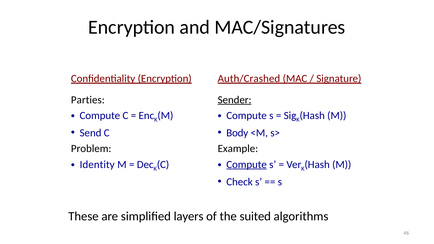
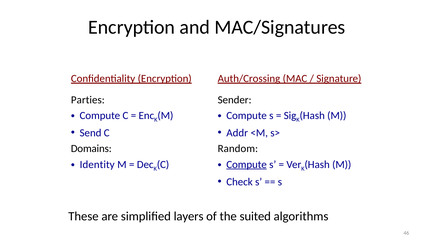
Auth/Crashed: Auth/Crashed -> Auth/Crossing (249, 79)
Sender underline: present -> none (235, 100)
Body: Body -> Addr (237, 133)
Problem: Problem -> Domains (91, 149)
Example: Example -> Random (238, 149)
